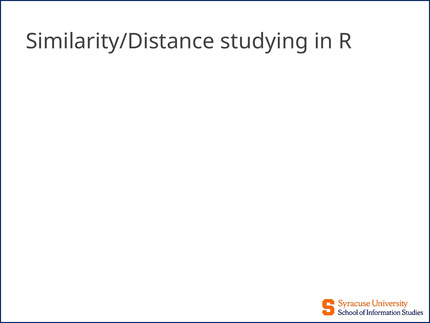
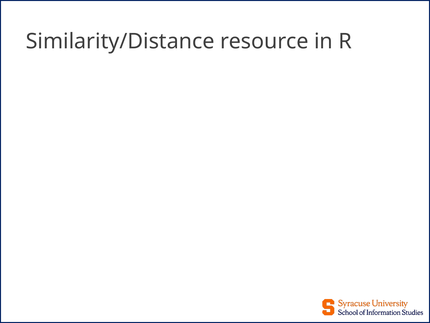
studying: studying -> resource (264, 41)
